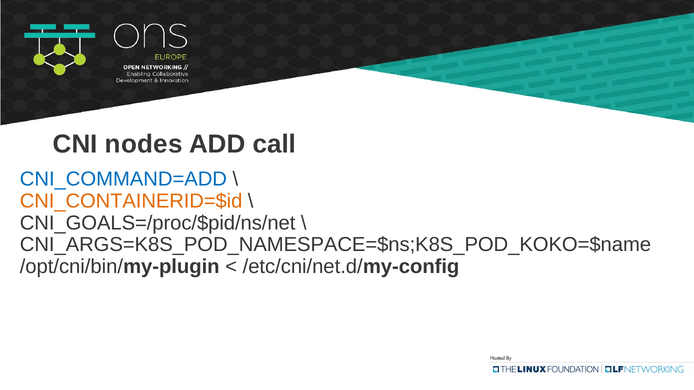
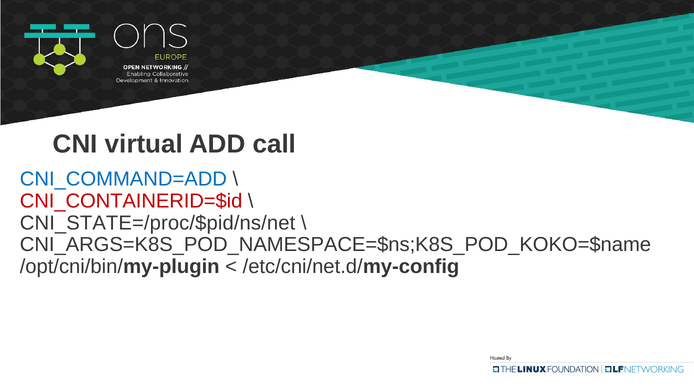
nodes: nodes -> virtual (144, 144)
CNI_CONTAINERID=$id colour: orange -> red (131, 201)
CNI_GOALS=/proc/$pid/ns/net: CNI_GOALS=/proc/$pid/ns/net -> CNI_STATE=/proc/$pid/ns/net (158, 223)
